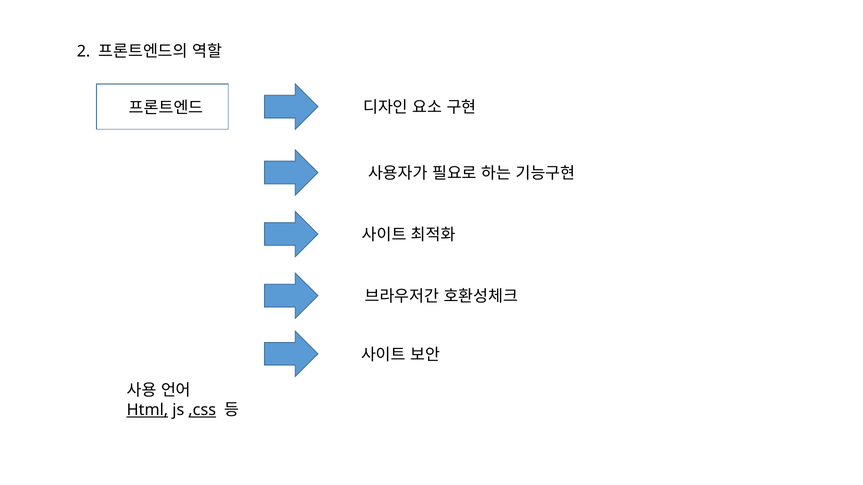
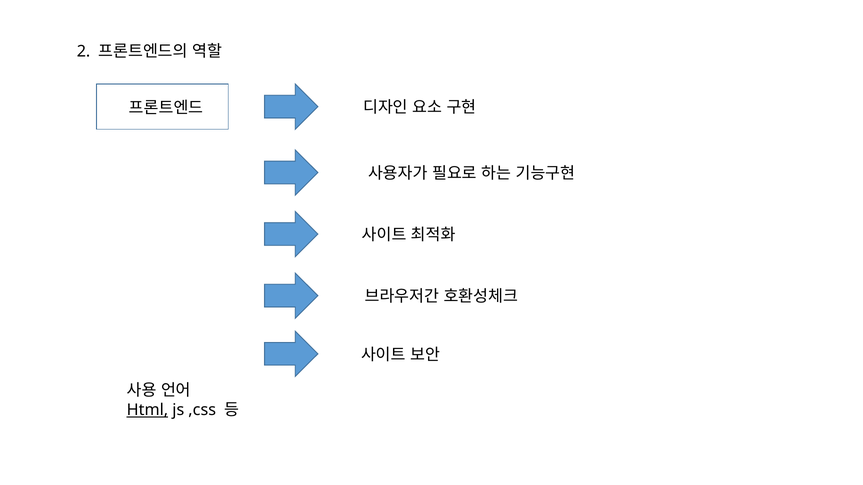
,css underline: present -> none (202, 410)
